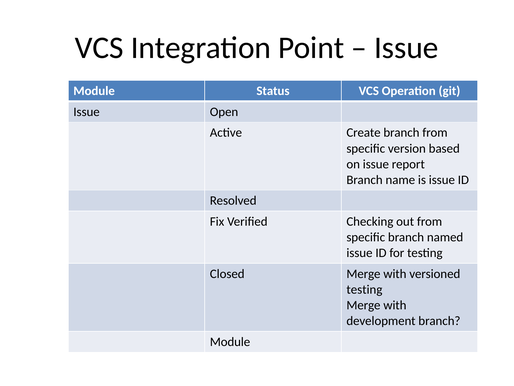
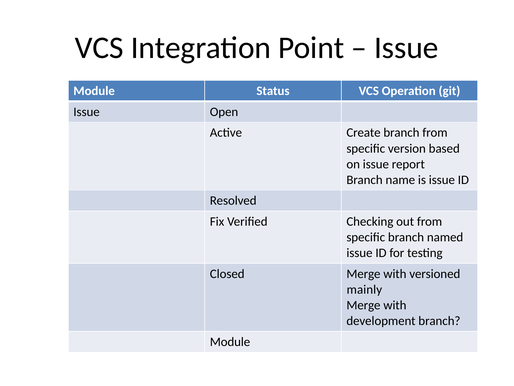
testing: testing -> mainly (364, 289)
